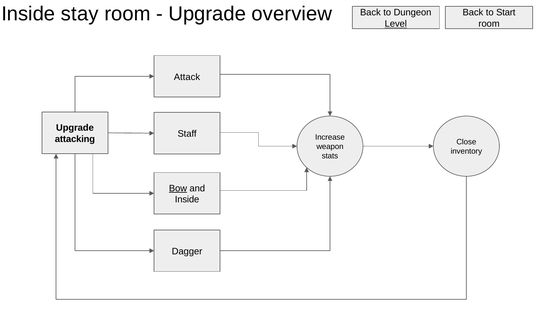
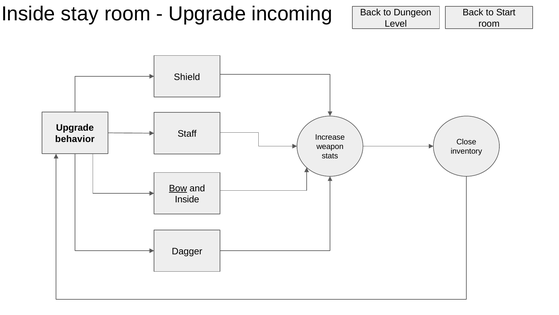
overview: overview -> incoming (292, 14)
Level underline: present -> none (396, 24)
Attack: Attack -> Shield (187, 77)
attacking: attacking -> behavior (75, 139)
